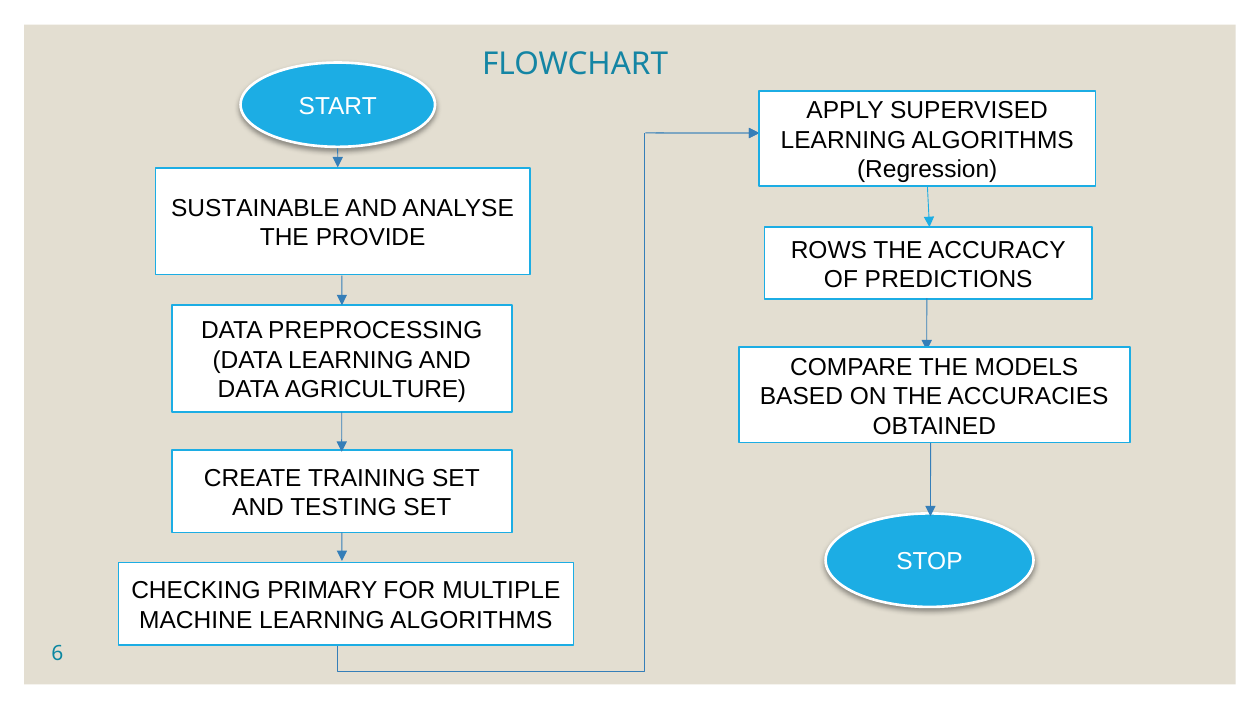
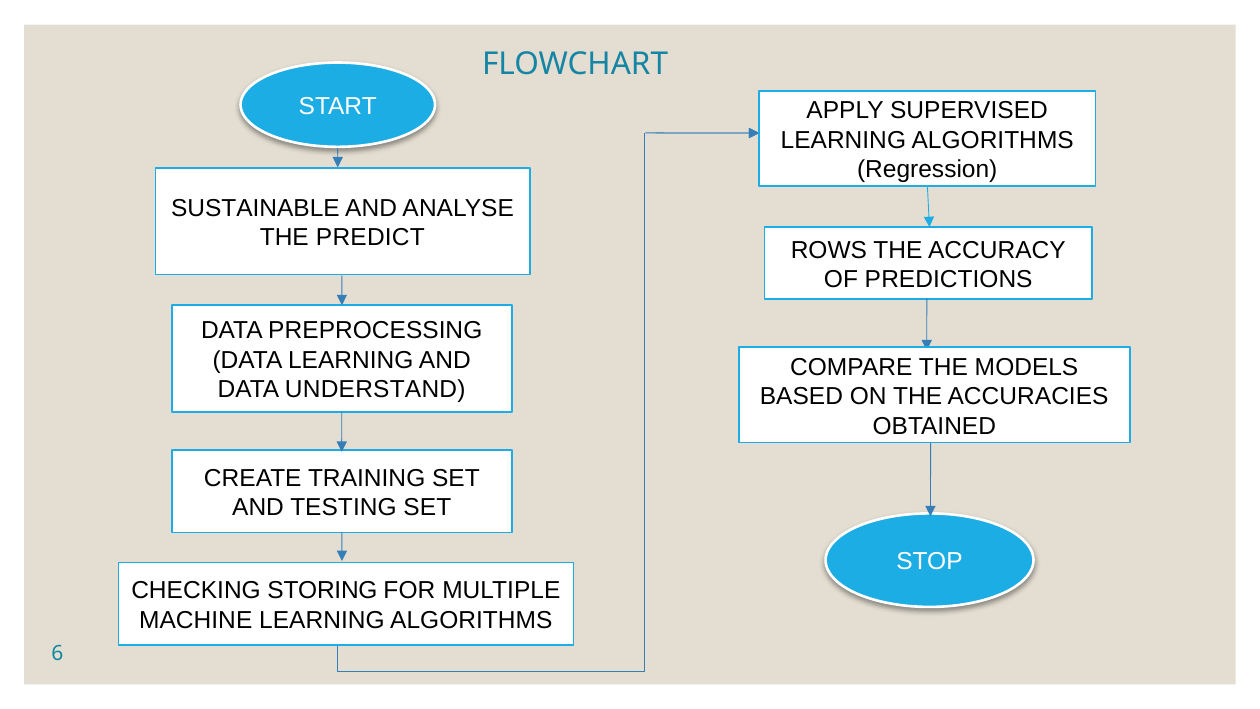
PROVIDE: PROVIDE -> PREDICT (370, 238)
AGRICULTURE: AGRICULTURE -> UNDERSTAND (375, 390)
PRIMARY: PRIMARY -> STORING (322, 591)
